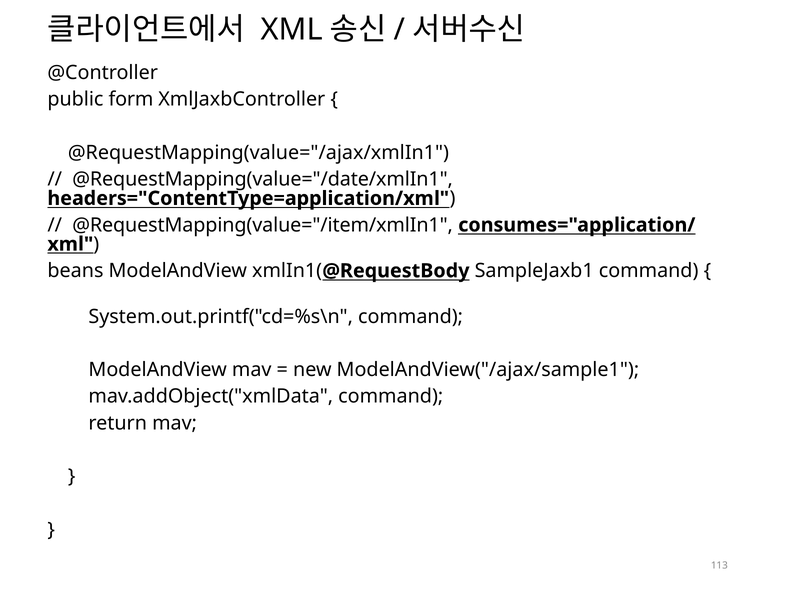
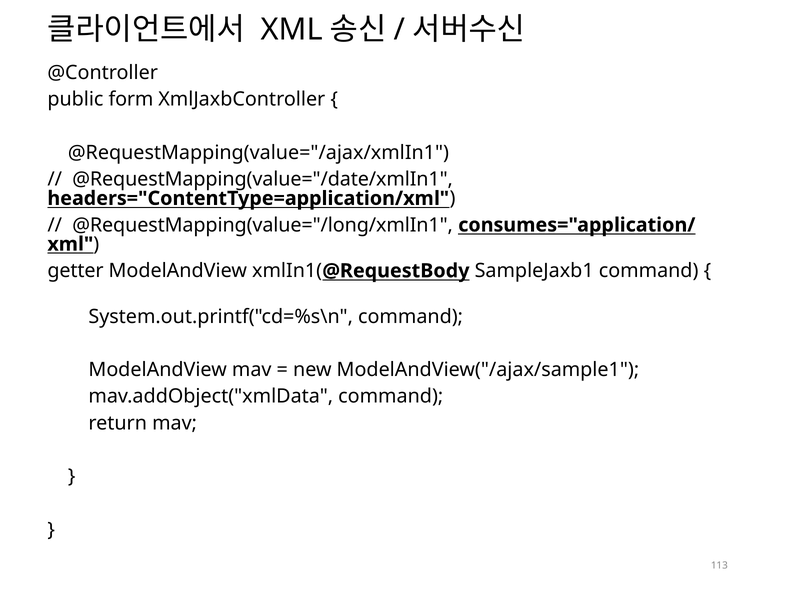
@RequestMapping(value="/item/xmlIn1: @RequestMapping(value="/item/xmlIn1 -> @RequestMapping(value="/long/xmlIn1 (263, 225)
beans: beans -> getter (75, 271)
